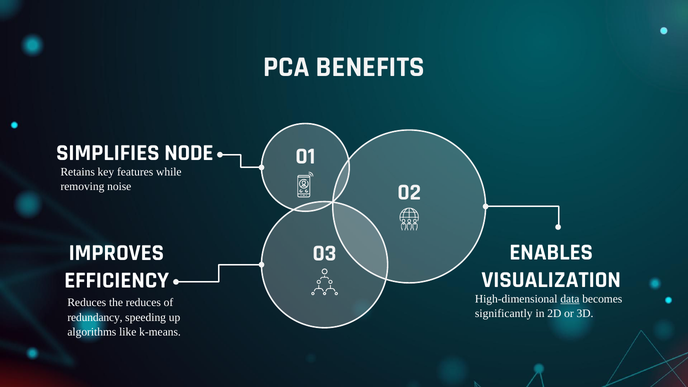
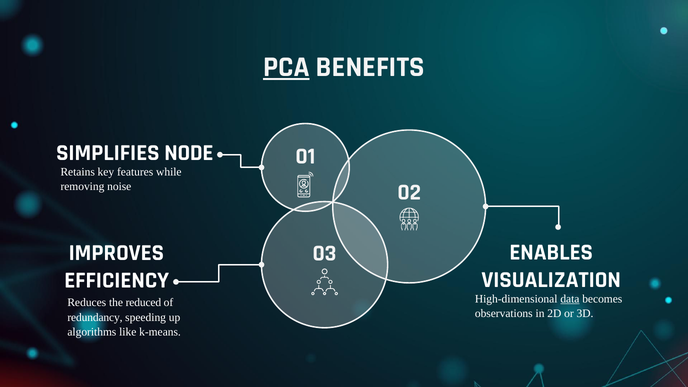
PCA underline: none -> present (286, 67)
the reduces: reduces -> reduced (143, 303)
significantly: significantly -> observations (504, 313)
